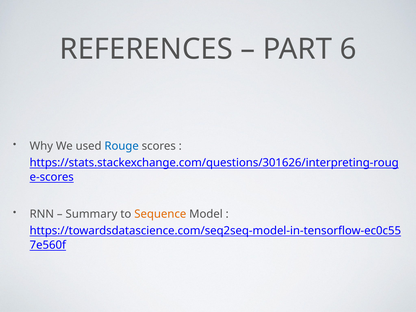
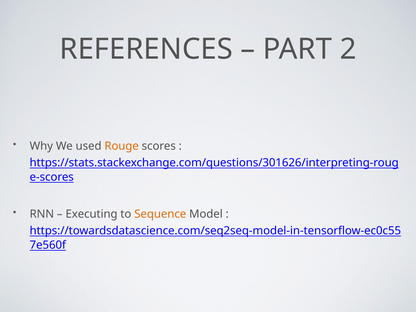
6: 6 -> 2 (348, 49)
Rouge colour: blue -> orange (122, 146)
Summary: Summary -> Executing (92, 214)
